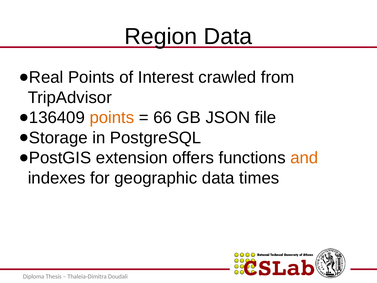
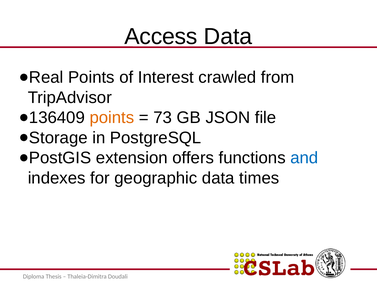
Region: Region -> Access (161, 36)
66: 66 -> 73 (163, 118)
and colour: orange -> blue (304, 158)
